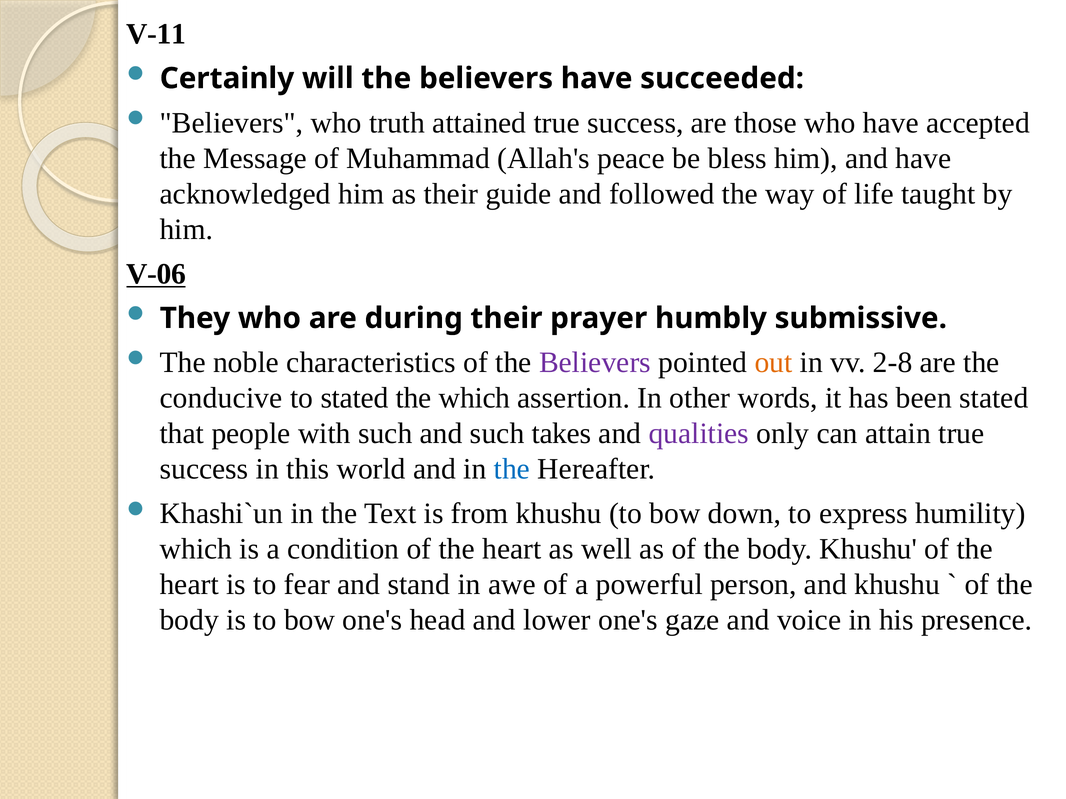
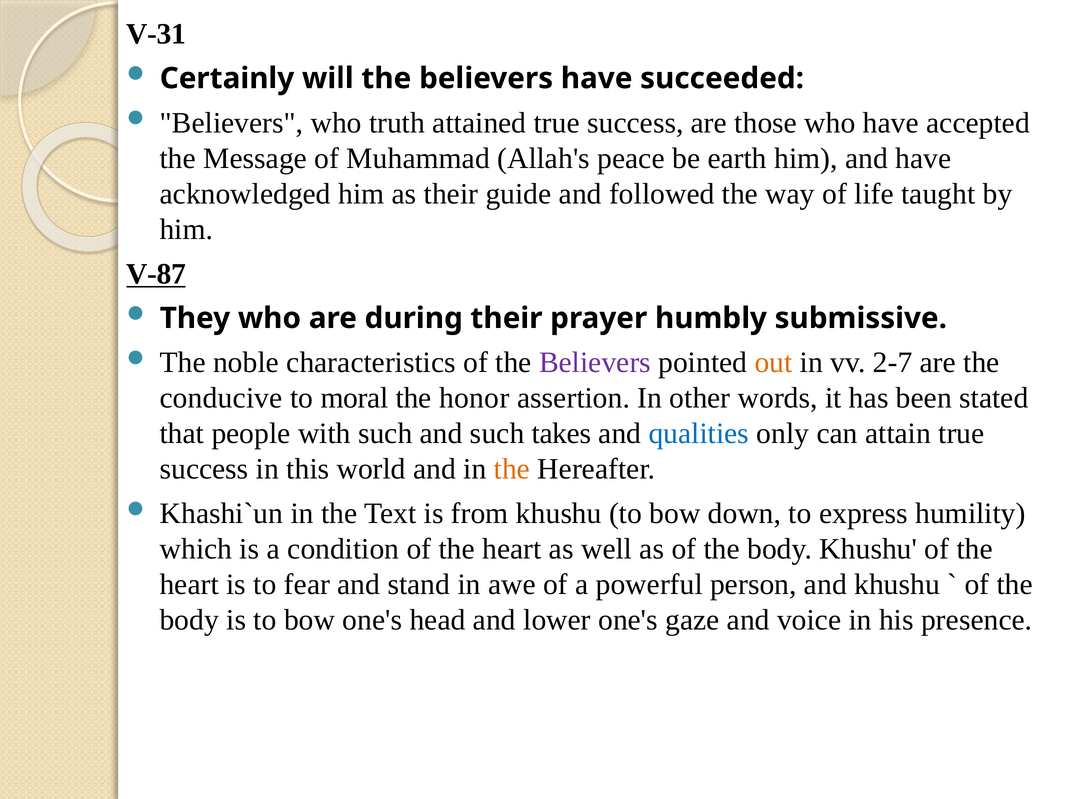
V-11: V-11 -> V-31 (156, 34)
bless: bless -> earth (737, 158)
V-06: V-06 -> V-87 (156, 274)
2-8: 2-8 -> 2-7 (893, 363)
to stated: stated -> moral (354, 398)
the which: which -> honor (474, 398)
qualities colour: purple -> blue (699, 434)
the colour: blue -> orange (512, 470)
